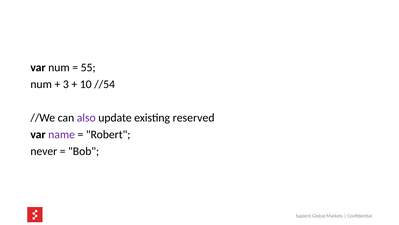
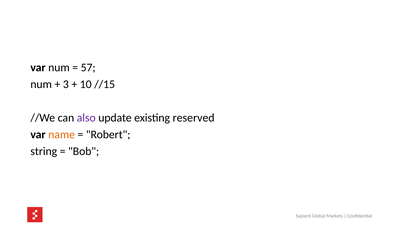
55: 55 -> 57 (88, 67)
//54: //54 -> //15 (105, 84)
name colour: purple -> orange (62, 134)
never: never -> string (44, 151)
